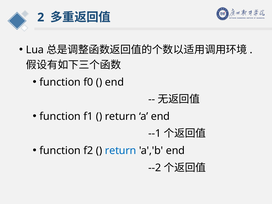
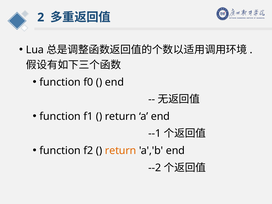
return colour: blue -> orange (121, 151)
